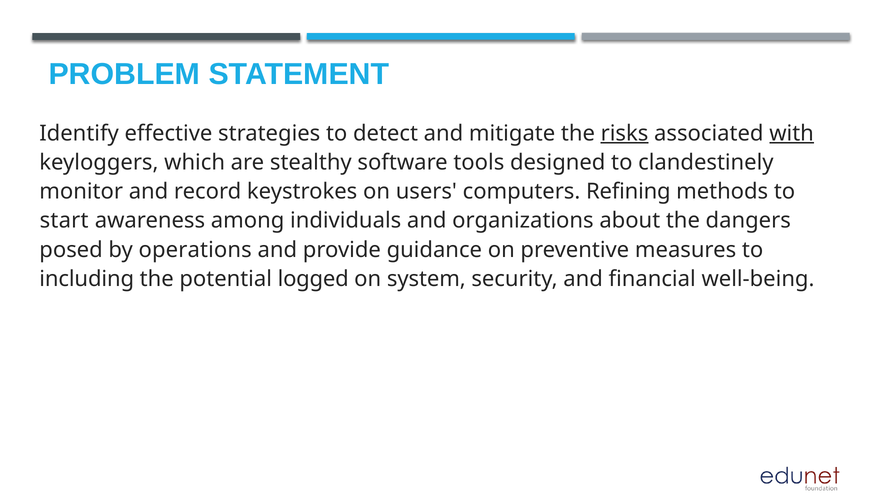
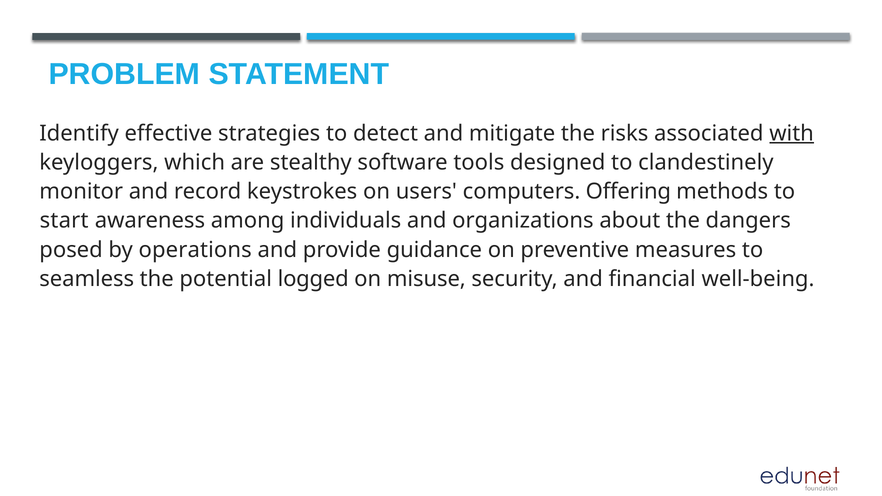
risks underline: present -> none (625, 133)
Refining: Refining -> Offering (628, 192)
including: including -> seamless (87, 279)
system: system -> misuse (426, 279)
